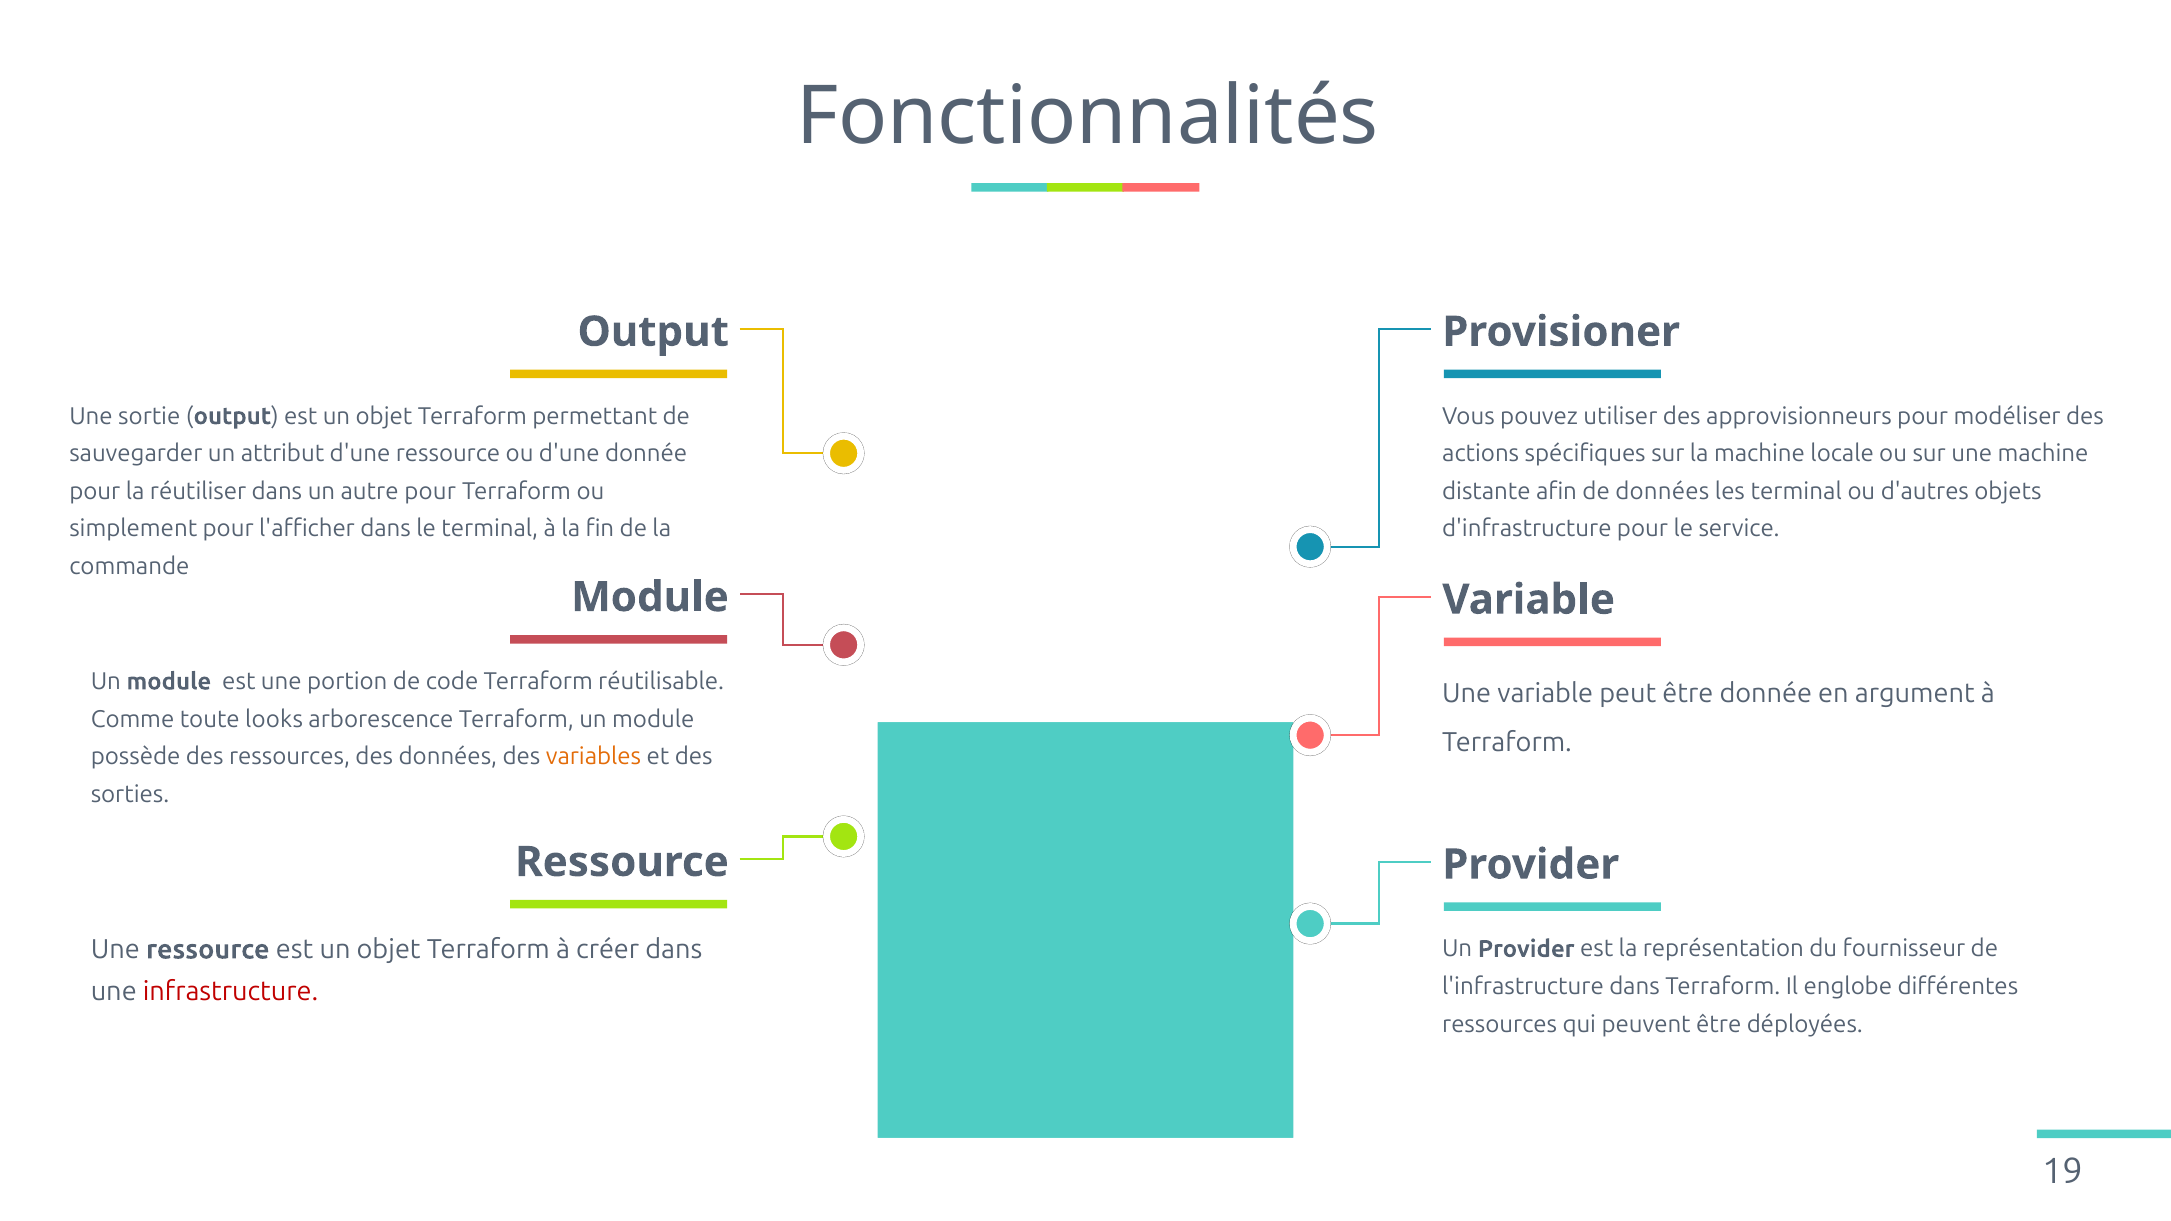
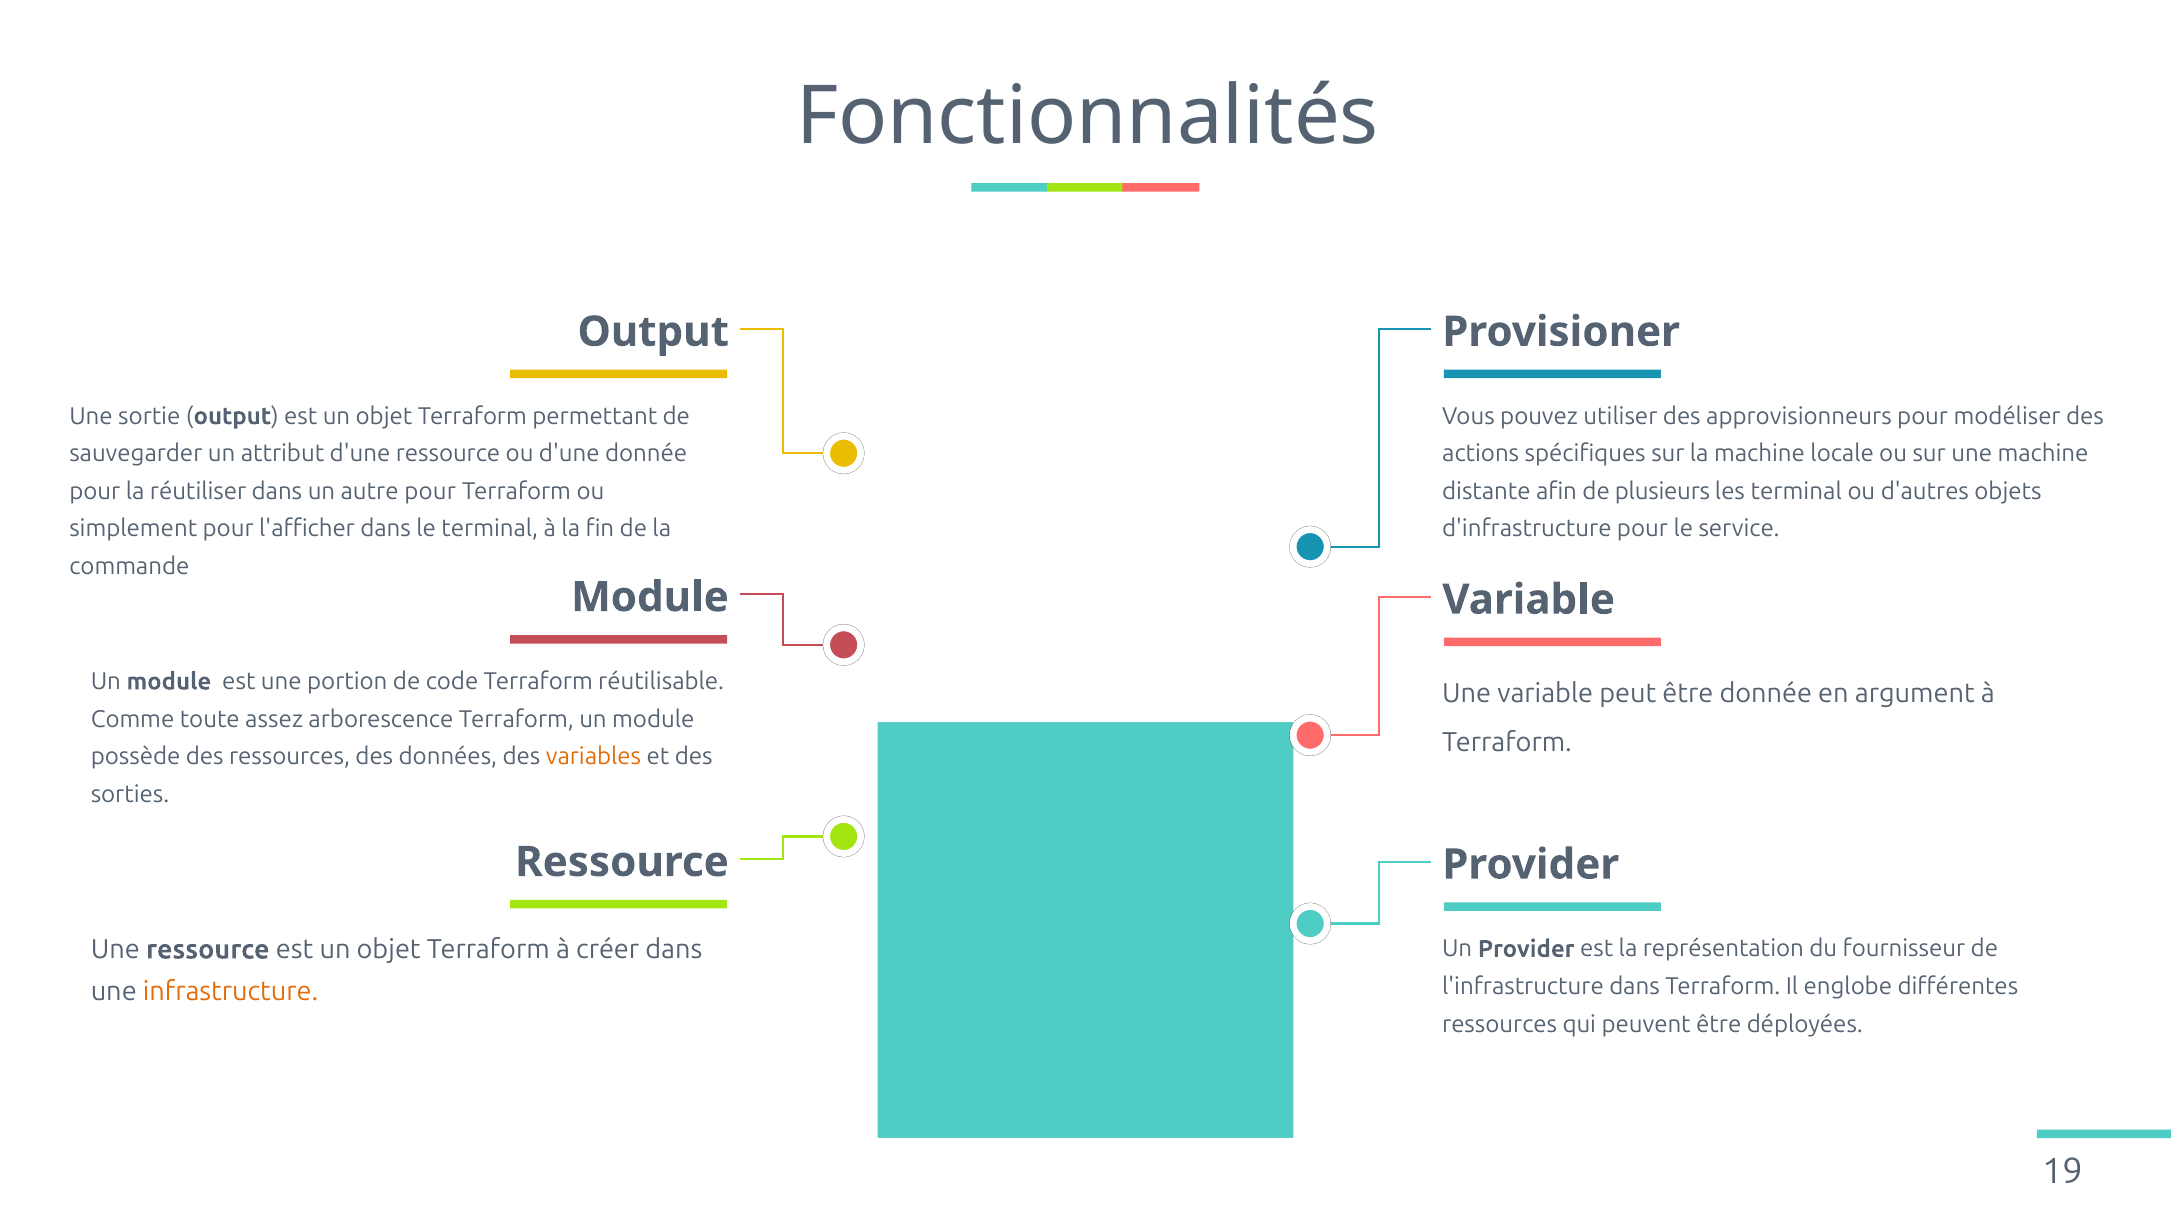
de données: données -> plusieurs (1663, 491)
looks: looks -> assez (274, 719)
infrastructure colour: red -> orange (231, 992)
